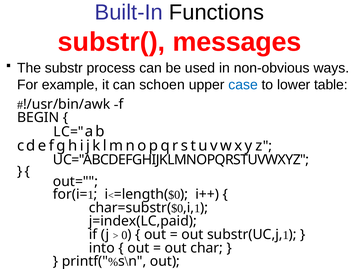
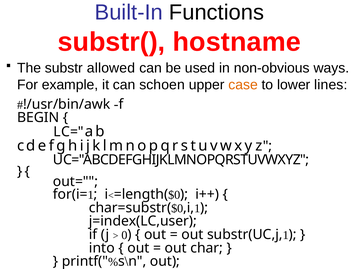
messages: messages -> hostname (237, 42)
process: process -> allowed (111, 68)
case colour: blue -> orange (243, 85)
table: table -> lines (331, 85)
j=index(LC,paid: j=index(LC,paid -> j=index(LC,user (143, 221)
